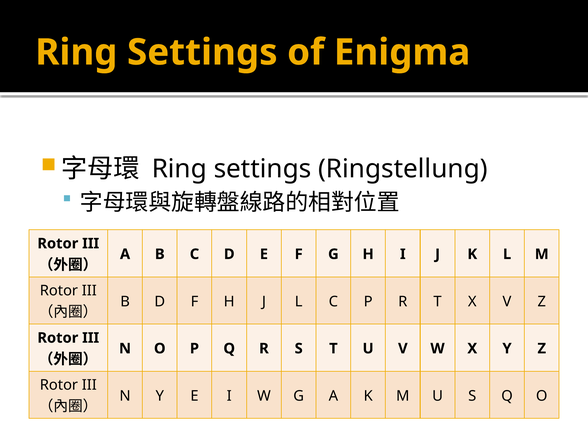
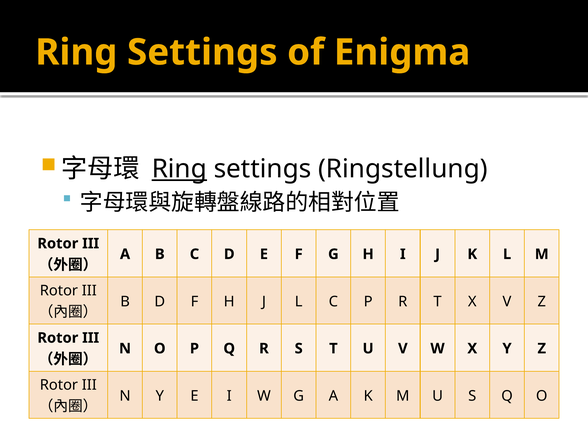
Ring underline: none -> present (179, 169)
